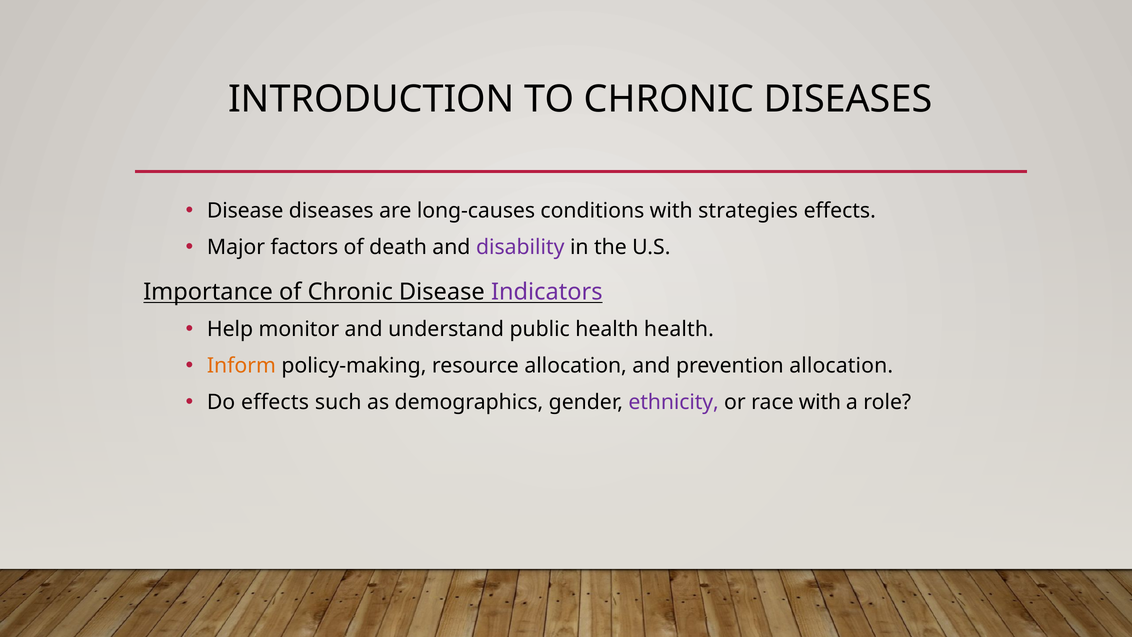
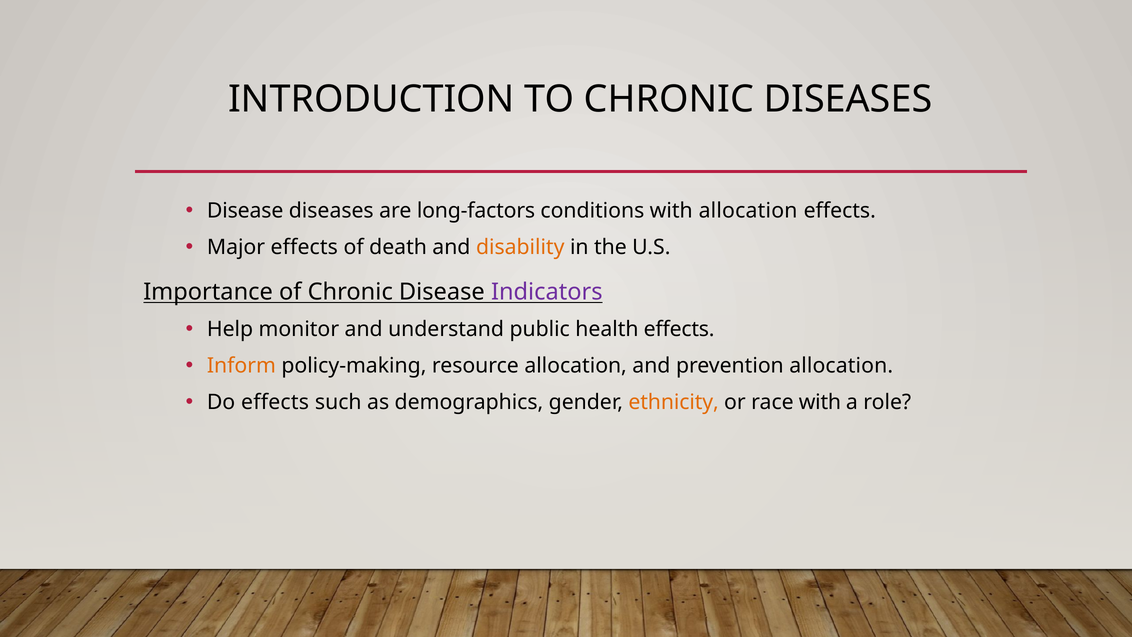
long-causes: long-causes -> long-factors (476, 211)
with strategies: strategies -> allocation (748, 211)
Major factors: factors -> effects (304, 247)
disability colour: purple -> orange (520, 247)
health health: health -> effects (679, 329)
ethnicity colour: purple -> orange (674, 402)
